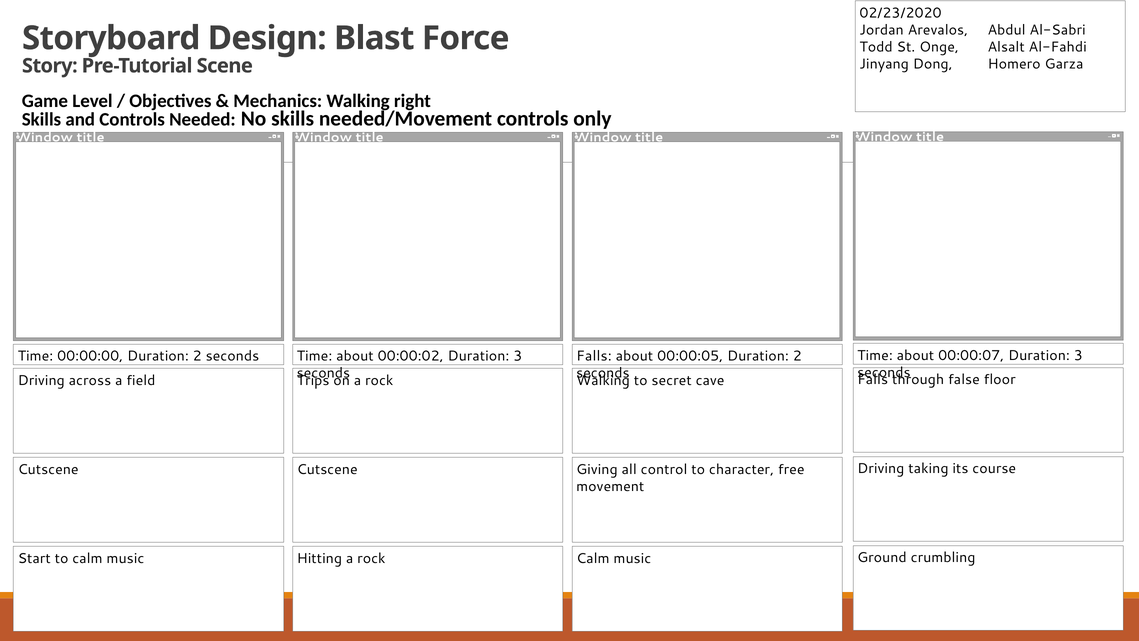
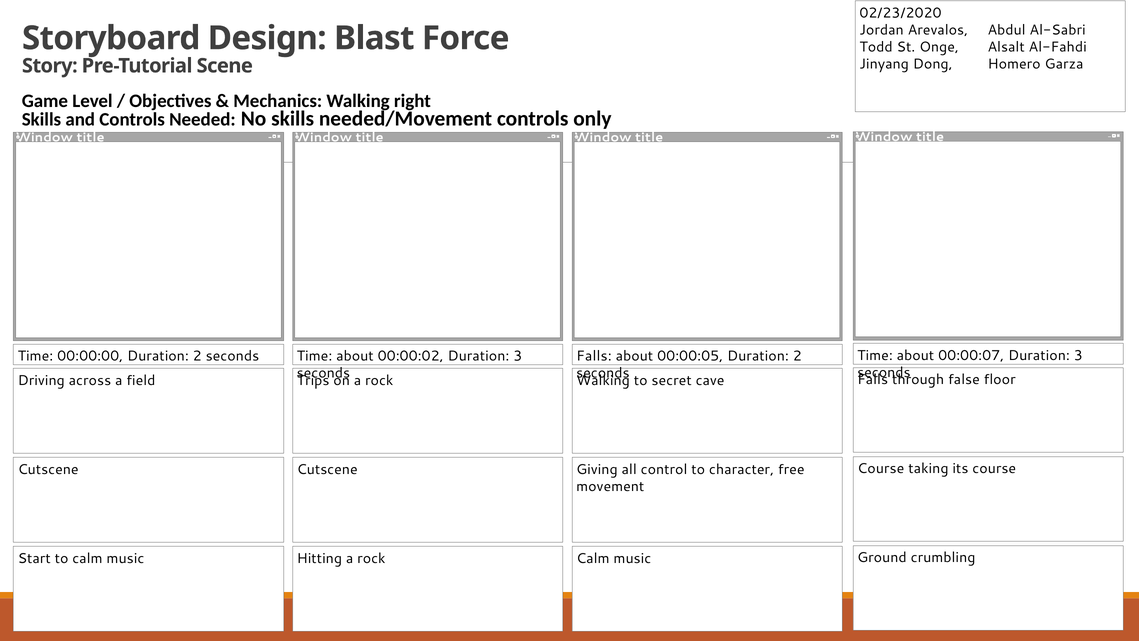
Driving: Driving -> Course (881, 468)
